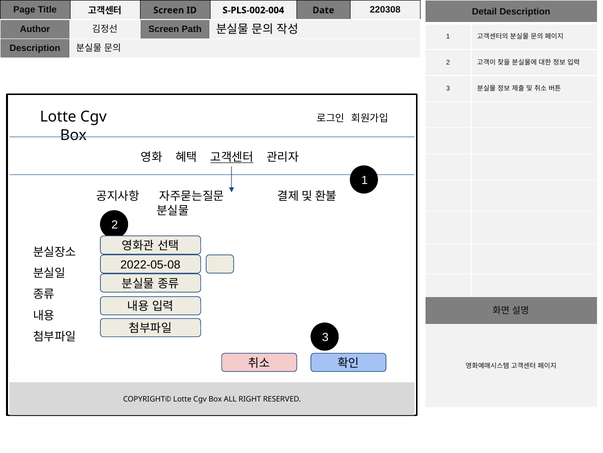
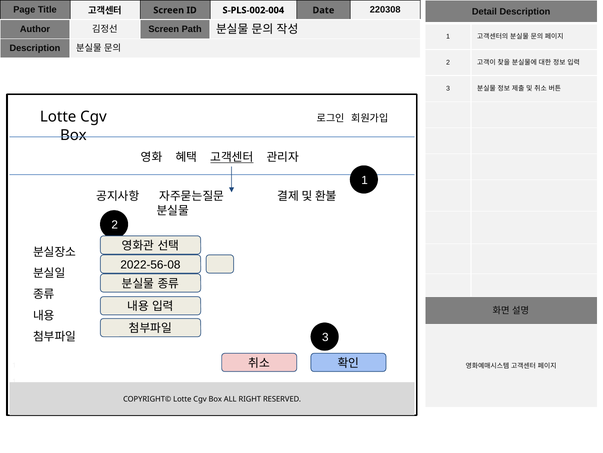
2022-05-08: 2022-05-08 -> 2022-56-08 (150, 264)
